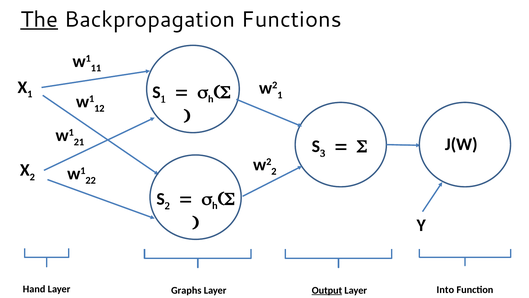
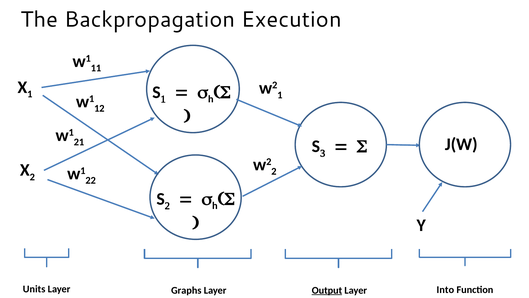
The underline: present -> none (39, 20)
Functions: Functions -> Execution (291, 20)
Hand: Hand -> Units (34, 289)
